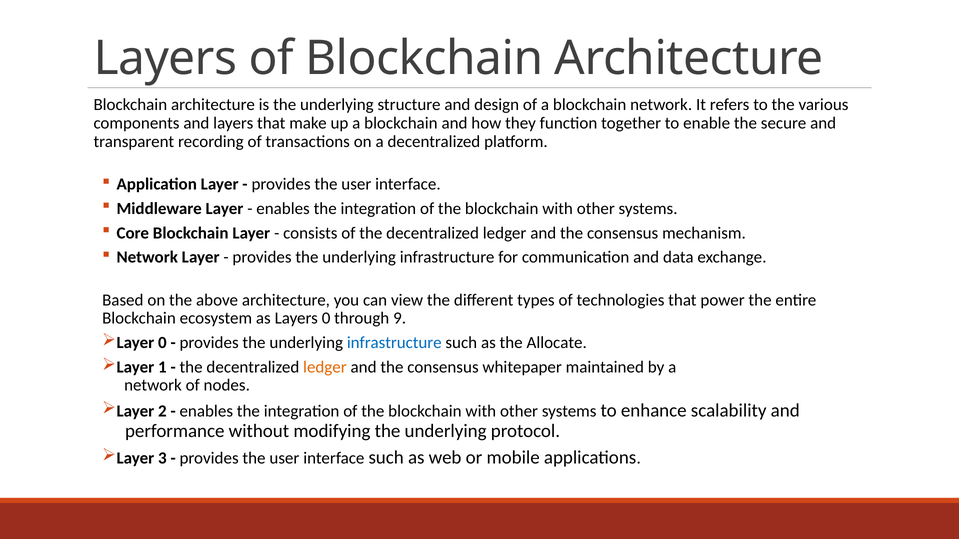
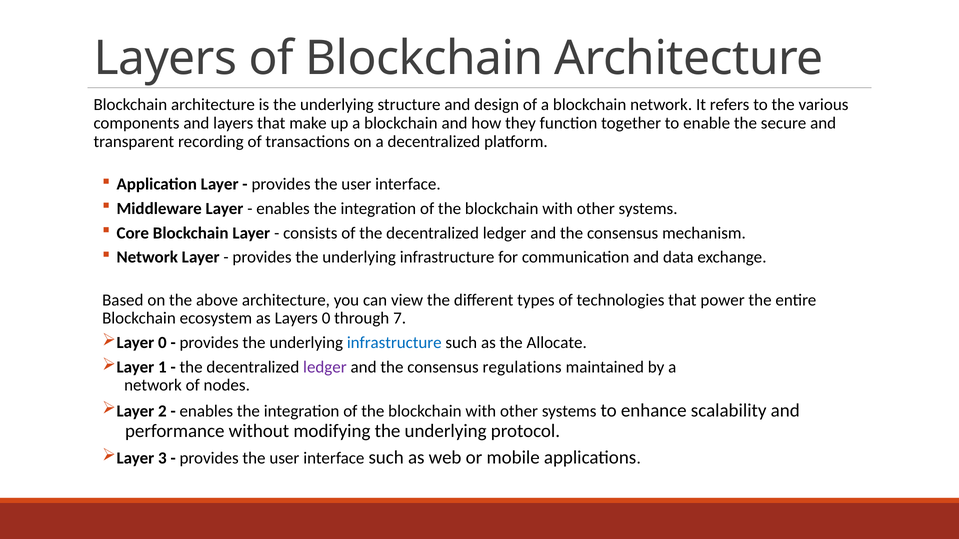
9: 9 -> 7 (400, 319)
ledger colour: orange -> purple (325, 367)
whitepaper: whitepaper -> regulations (522, 367)
